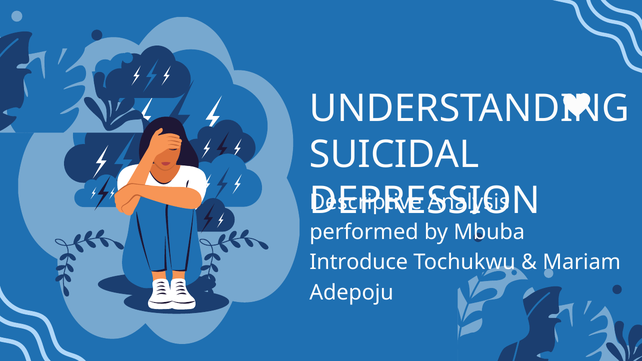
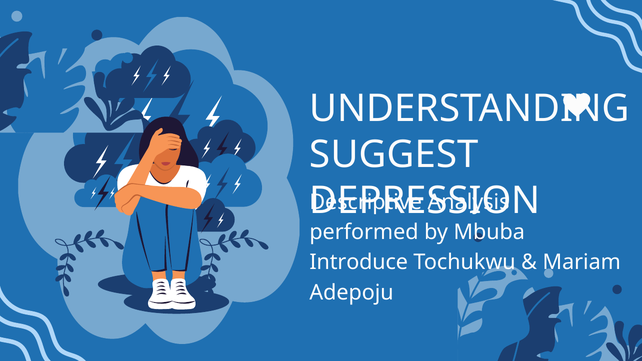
SUICIDAL: SUICIDAL -> SUGGEST (394, 155)
